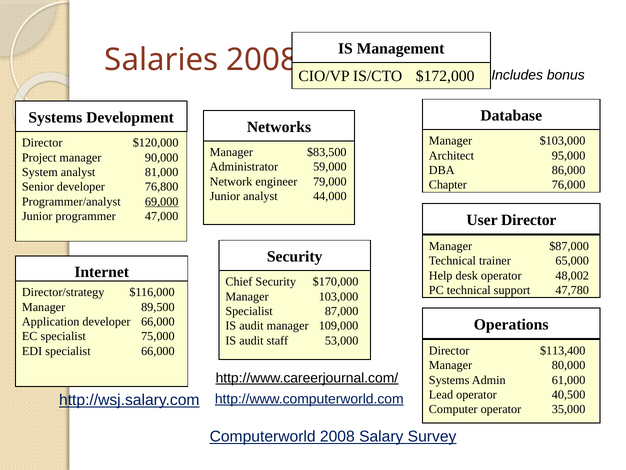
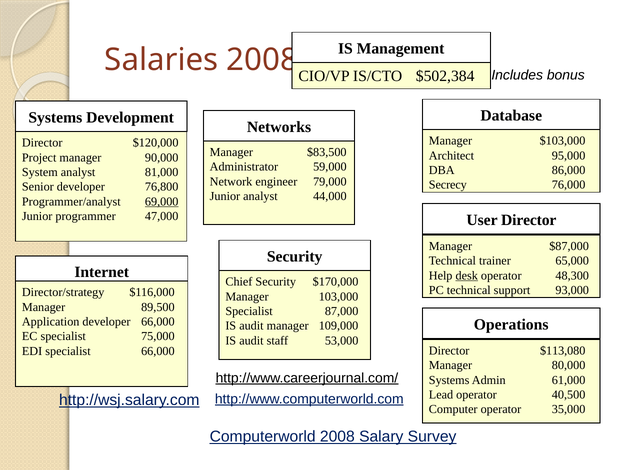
$172,000: $172,000 -> $502,384 (445, 76)
Chapter: Chapter -> Secrecy (448, 185)
desk underline: none -> present (467, 275)
48,002: 48,002 -> 48,300 (572, 275)
47,780: 47,780 -> 93,000 (572, 290)
$113,400: $113,400 -> $113,080 (563, 350)
